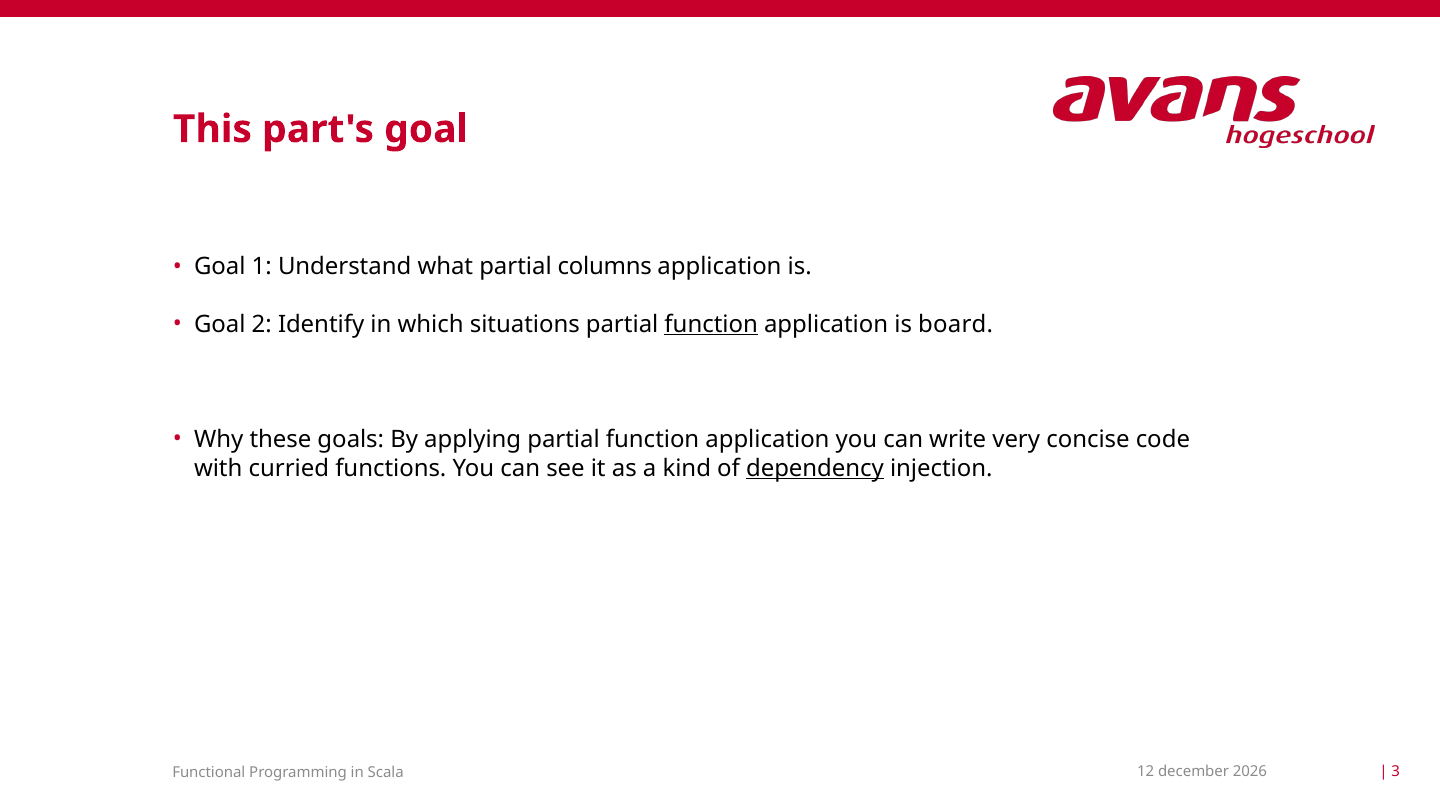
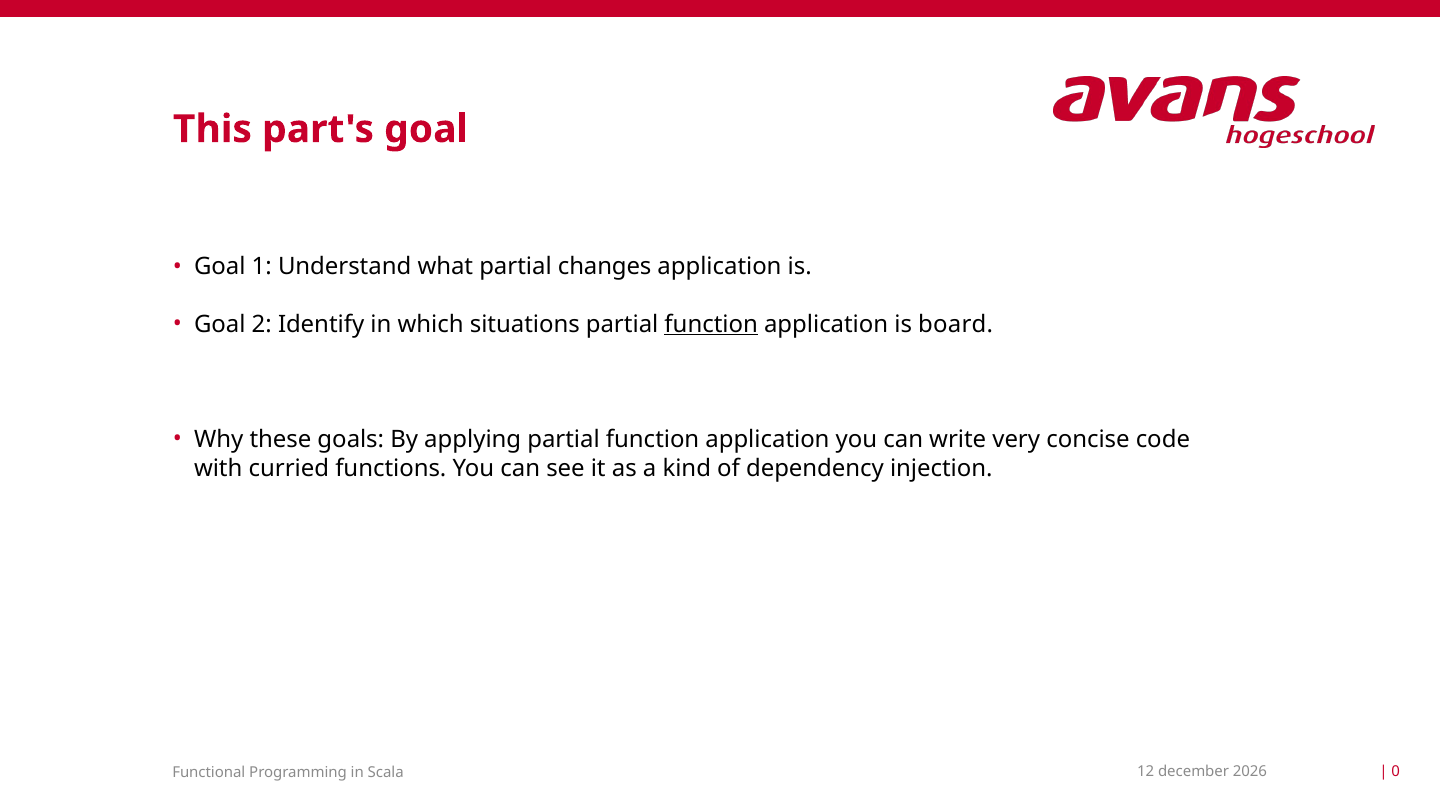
columns: columns -> changes (605, 267)
dependency underline: present -> none (815, 468)
3: 3 -> 0 (1396, 772)
